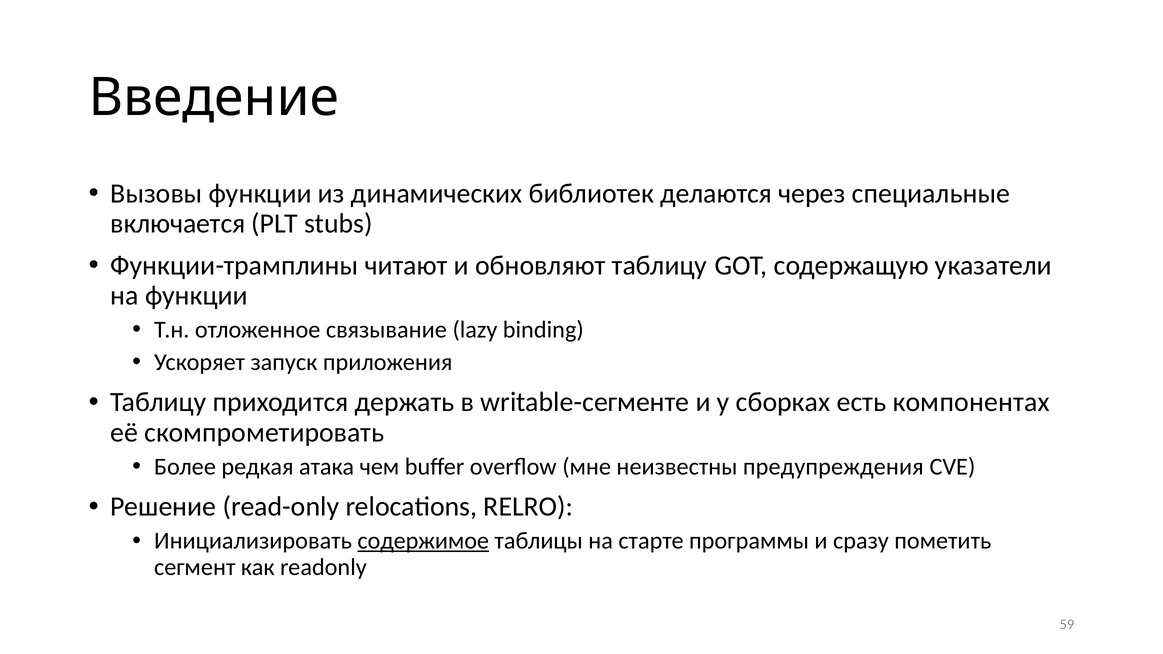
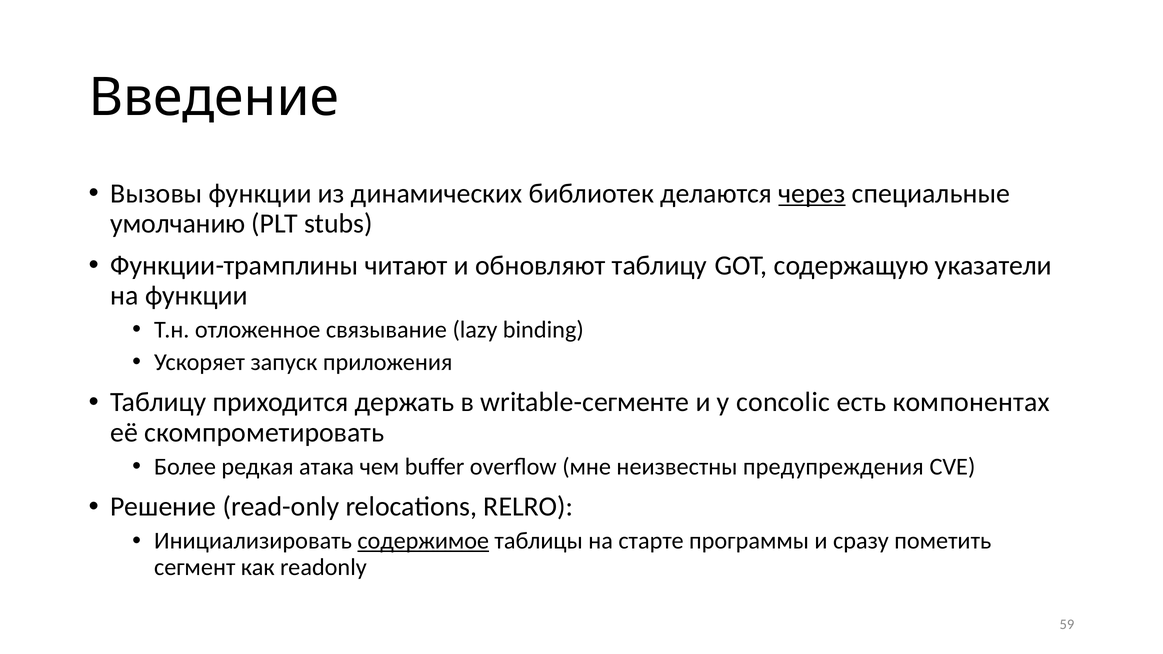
через underline: none -> present (812, 193)
включается: включается -> умолчанию (178, 223)
сборках: сборках -> concolic (783, 402)
